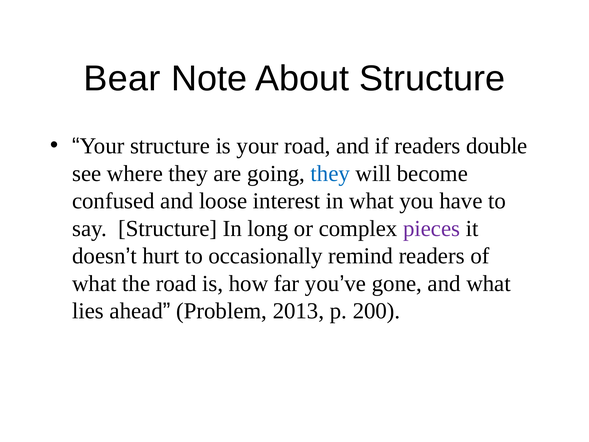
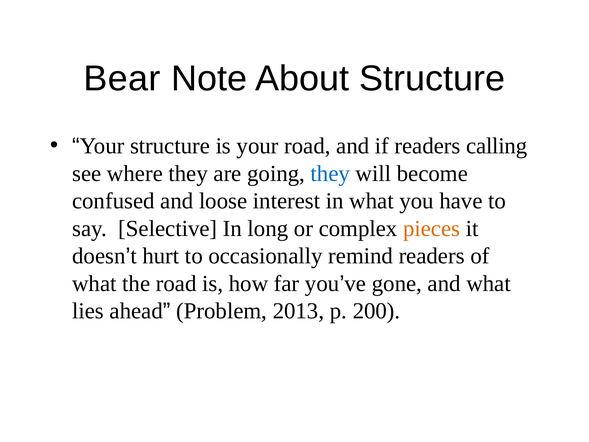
double: double -> calling (497, 146)
say Structure: Structure -> Selective (168, 228)
pieces colour: purple -> orange (432, 228)
